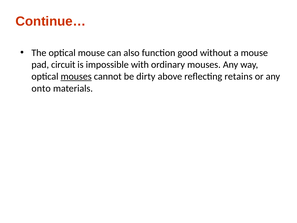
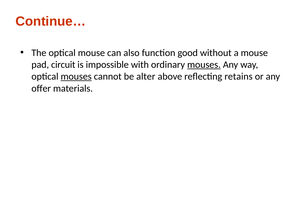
mouses underline: none -> present (204, 65)
dirty: dirty -> alter (146, 76)
onto: onto -> offer (41, 88)
